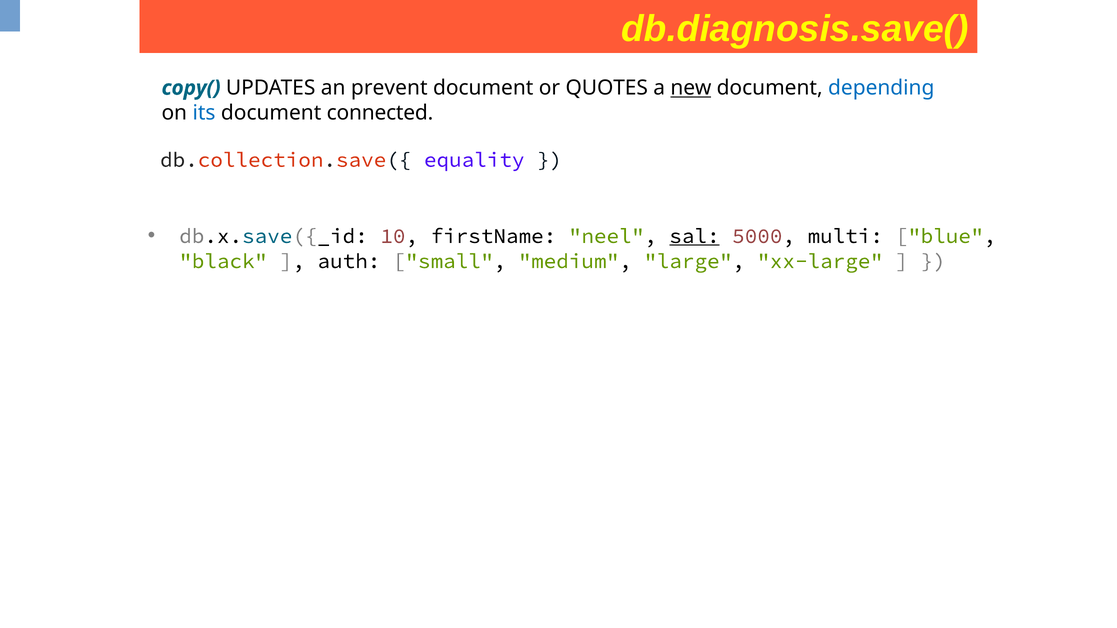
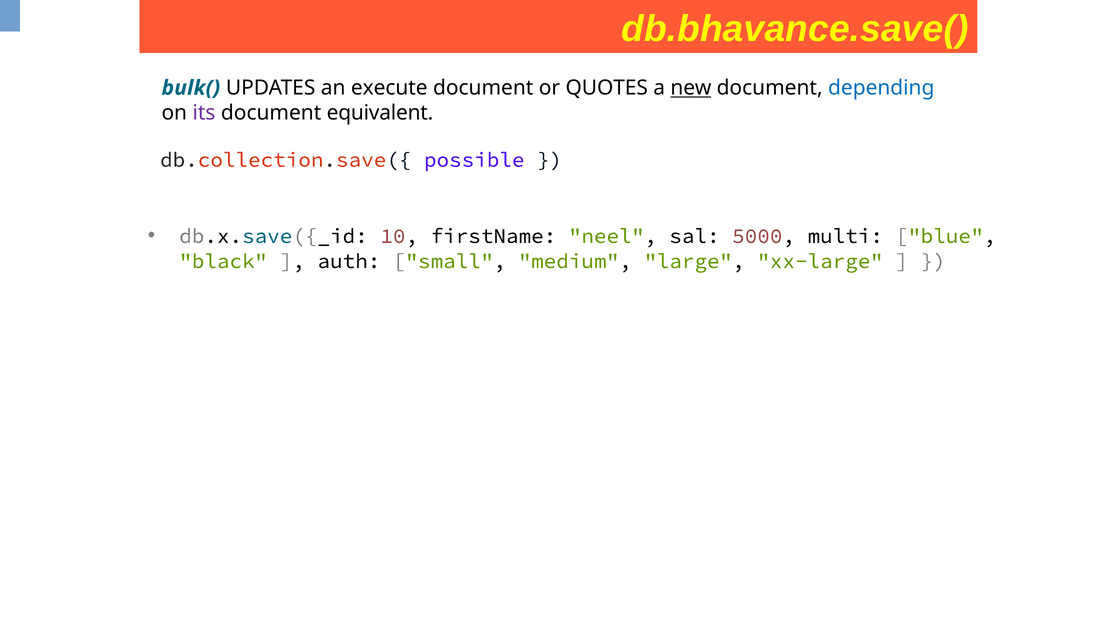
db.diagnosis.save(: db.diagnosis.save( -> db.bhavance.save( (795, 29)
copy(: copy( -> bulk( (191, 88)
prevent: prevent -> execute (389, 88)
its colour: blue -> purple (204, 113)
connected: connected -> equivalent (380, 113)
equality: equality -> possible (474, 160)
sal underline: present -> none (694, 236)
